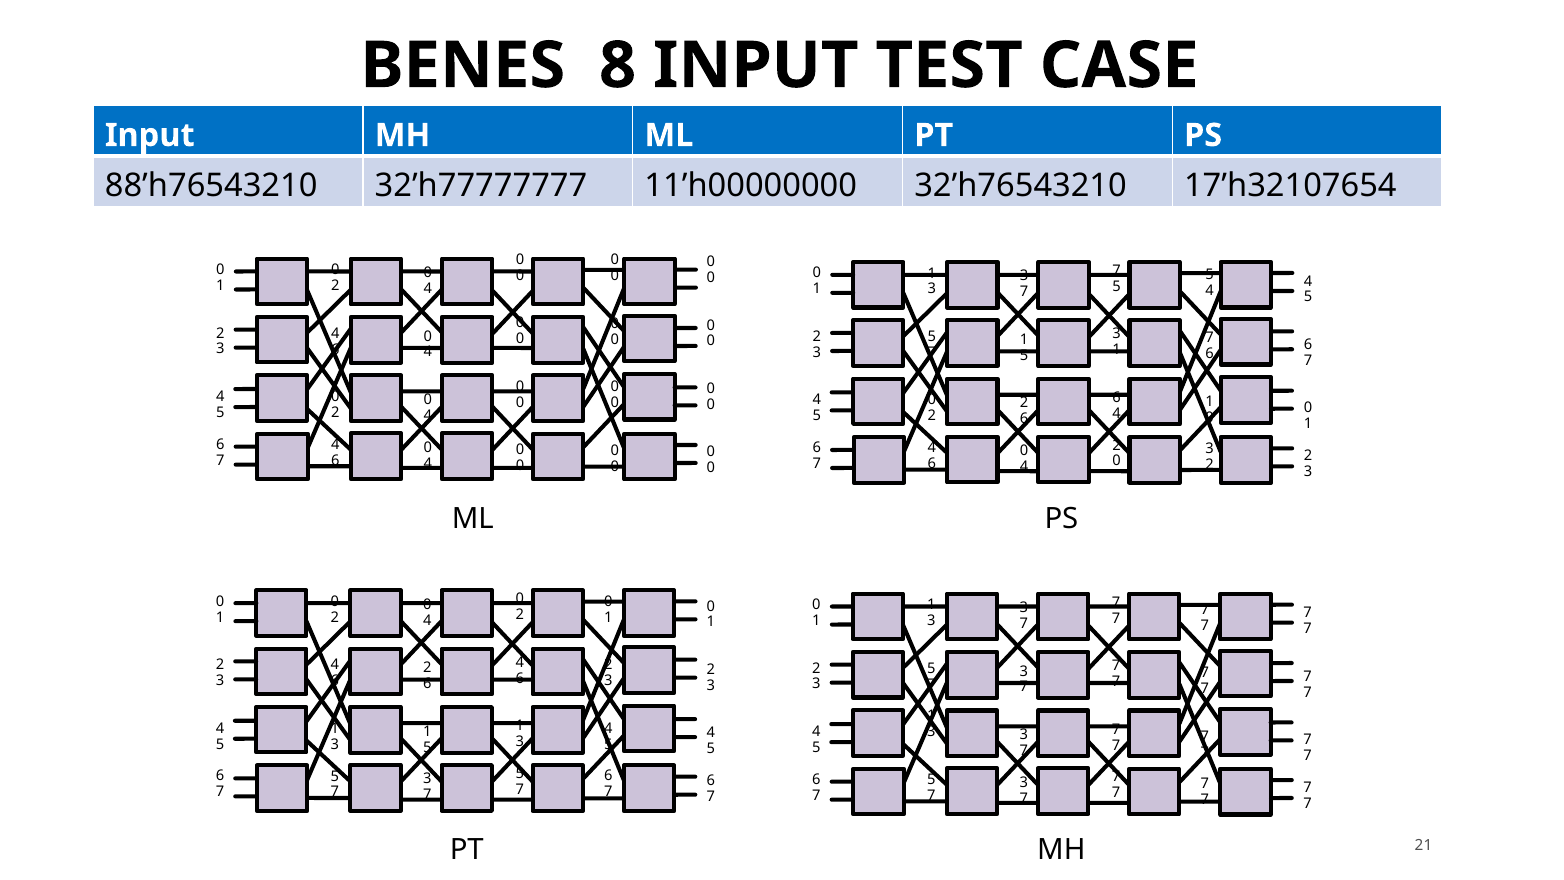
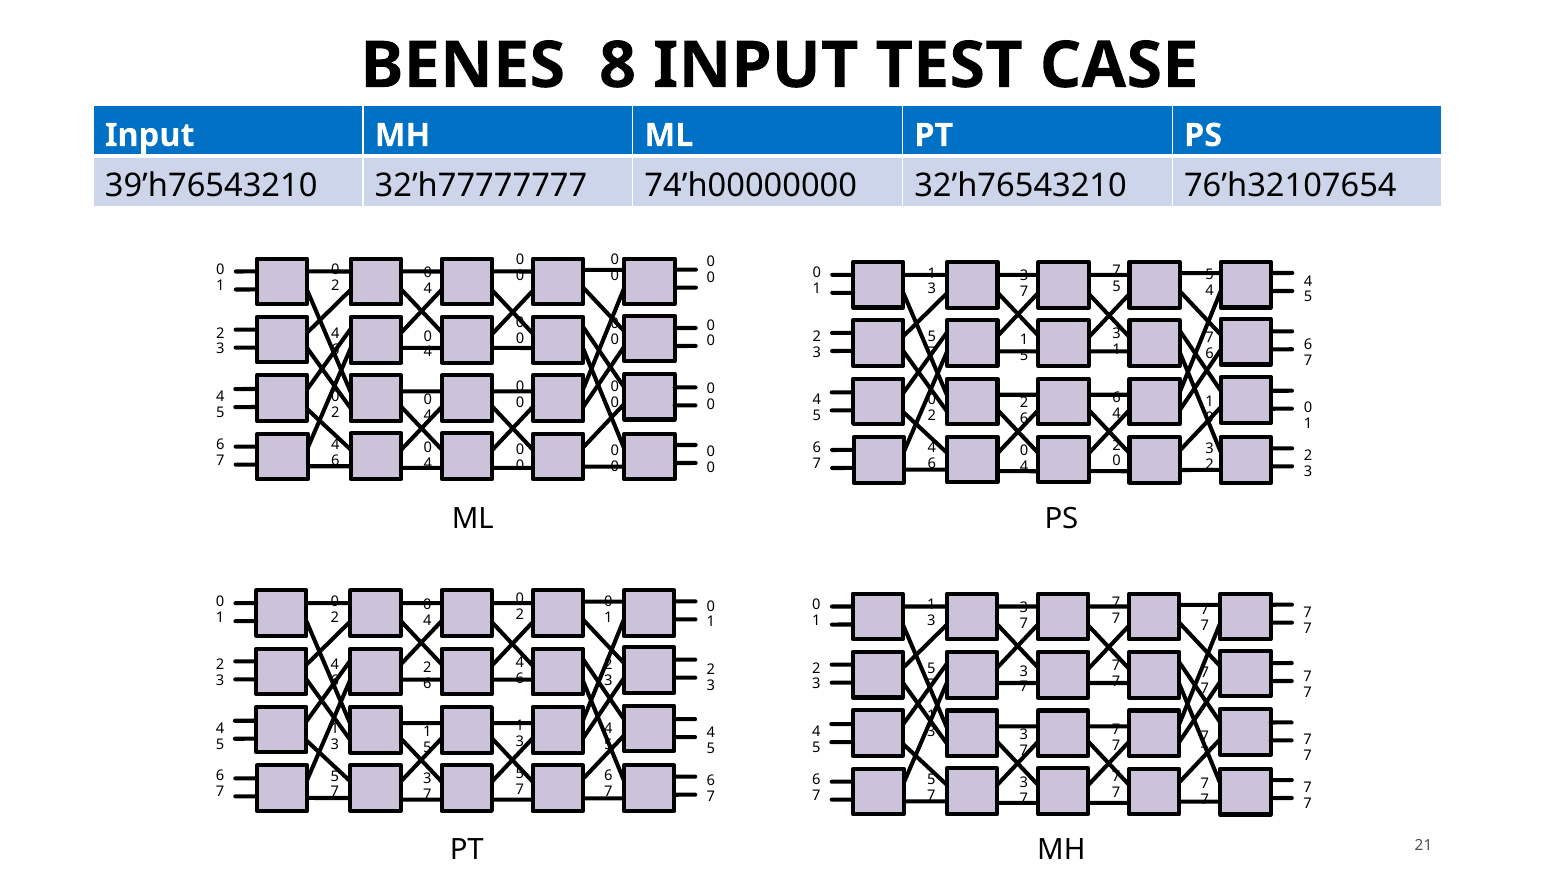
88’h76543210: 88’h76543210 -> 39’h76543210 (211, 186)
11’h00000000: 11’h00000000 -> 74’h00000000 (751, 186)
17’h32107654: 17’h32107654 -> 76’h32107654 (1290, 186)
